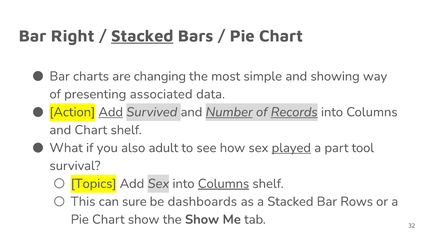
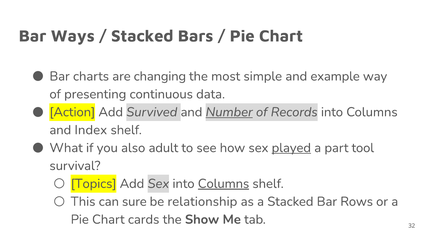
Right: Right -> Ways (73, 36)
Stacked underline: present -> none (142, 36)
showing: showing -> example (335, 76)
associated: associated -> continuous (161, 94)
Add underline: present -> none (111, 112)
Records underline: present -> none (294, 112)
and Chart: Chart -> Index (91, 130)
dashboards: dashboards -> relationship (202, 202)
Chart show: show -> cards (144, 219)
